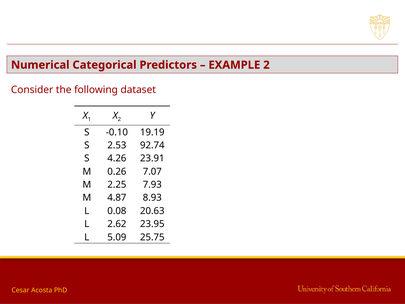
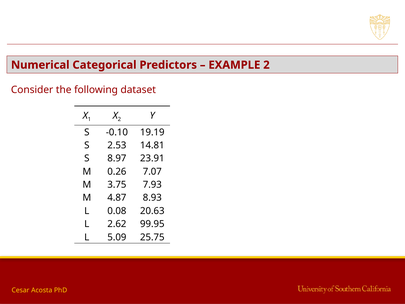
92.74: 92.74 -> 14.81 (152, 145)
4.26: 4.26 -> 8.97 (117, 158)
2.25: 2.25 -> 3.75 (117, 185)
23.95: 23.95 -> 99.95 (152, 224)
